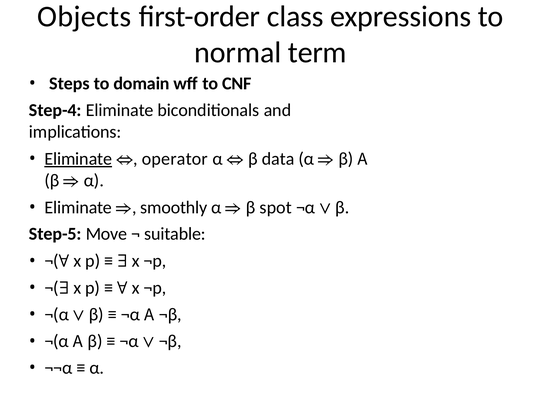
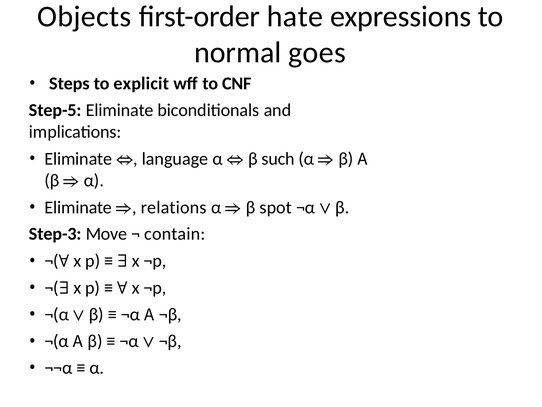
class: class -> hate (295, 16)
term: term -> goes (317, 53)
domain: domain -> explicit (141, 83)
Step-4: Step-4 -> Step-5 (55, 110)
operator: operator -> language (175, 159)
data: data -> such (278, 159)
Eliminate underline: present -> none (78, 159)
smoothly: smoothly -> relations (174, 207)
Step-5: Step-5 -> Step-3 (55, 234)
suitable: suitable -> contain (175, 234)
